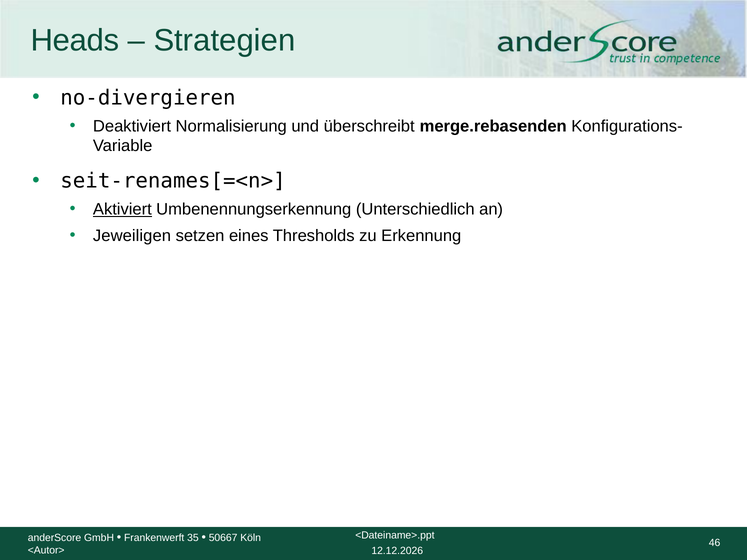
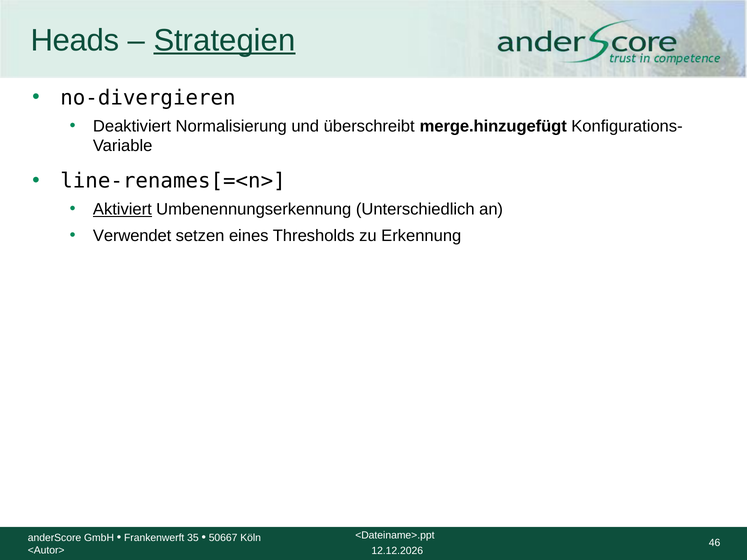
Strategien underline: none -> present (224, 40)
merge.rebasenden: merge.rebasenden -> merge.hinzugefügt (493, 126)
seit-renames[=<n>: seit-renames[=<n> -> line-renames[=<n> (173, 181)
Jeweiligen: Jeweiligen -> Verwendet (132, 236)
